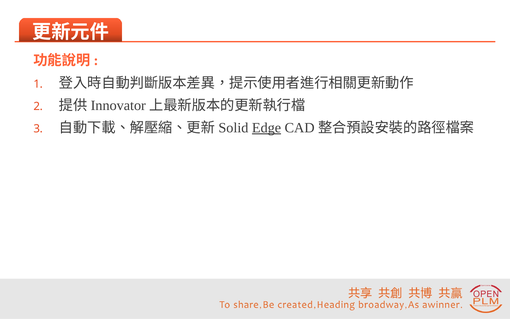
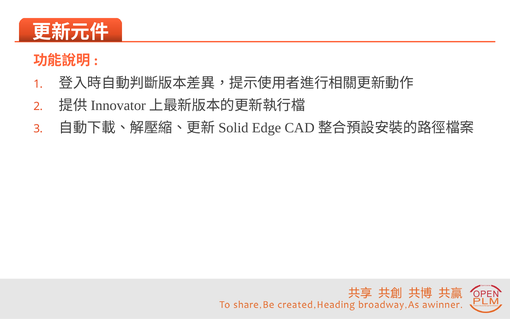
Edge underline: present -> none (266, 128)
